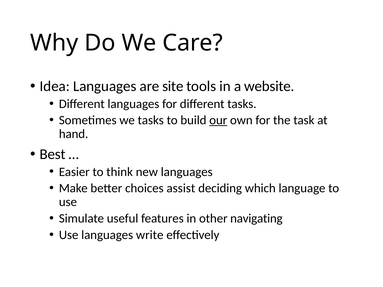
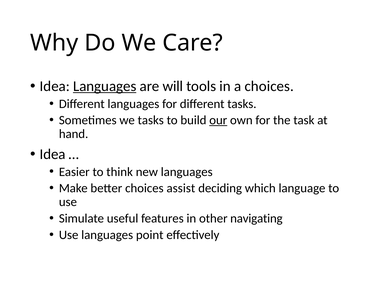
Languages underline: none -> present (105, 86)
site: site -> will (173, 86)
a website: website -> choices (269, 86)
Best: Best -> Idea (53, 154)
write: write -> point (150, 235)
